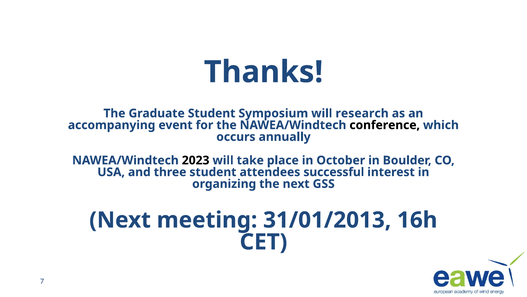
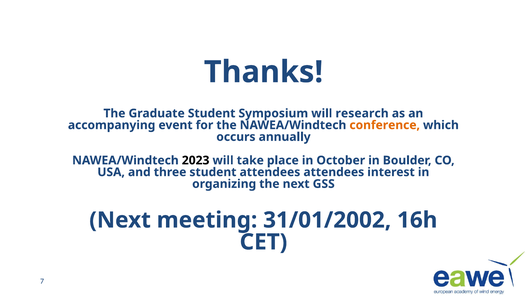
conference colour: black -> orange (385, 125)
attendees successful: successful -> attendees (334, 172)
31/01/2013: 31/01/2013 -> 31/01/2002 (327, 220)
